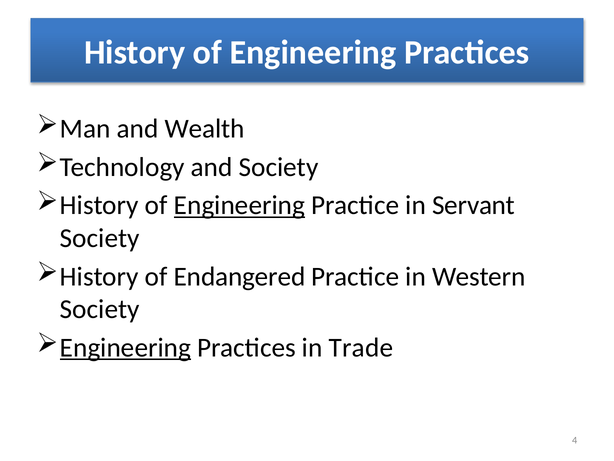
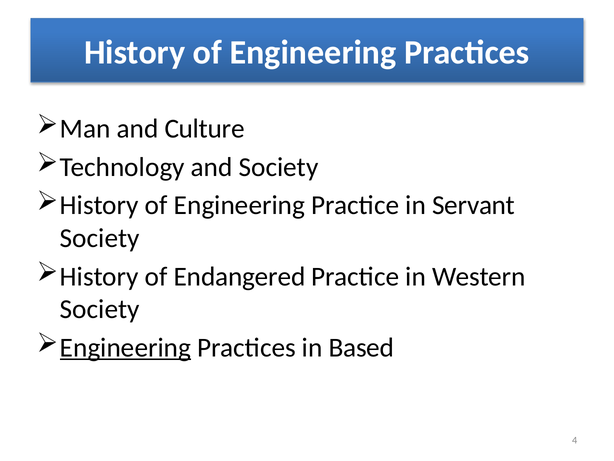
Wealth: Wealth -> Culture (205, 129)
Engineering underline: present -> none (239, 205)
Trade: Trade -> Based (361, 347)
